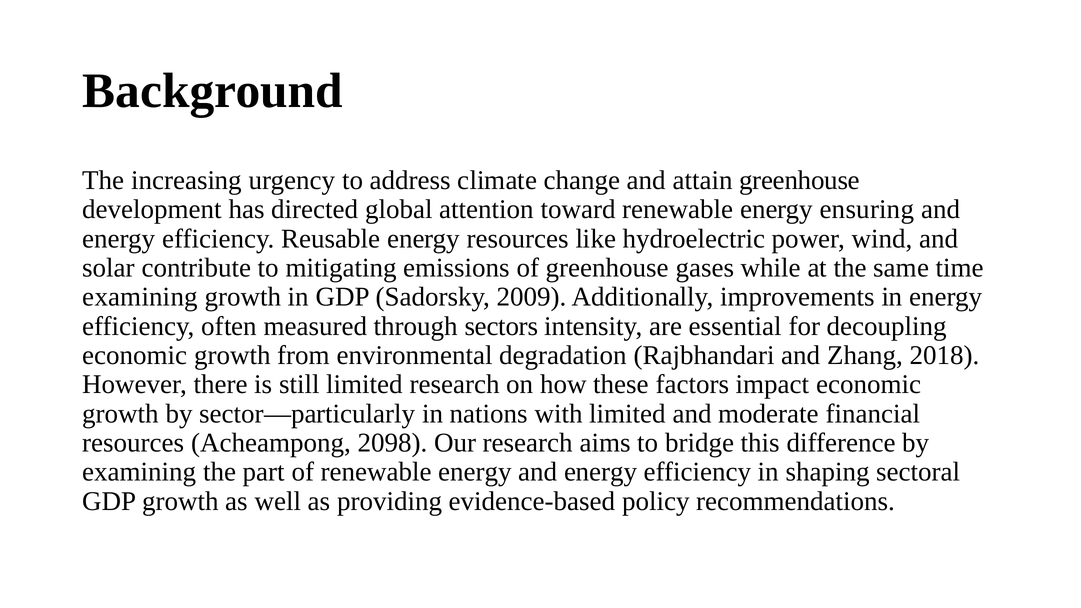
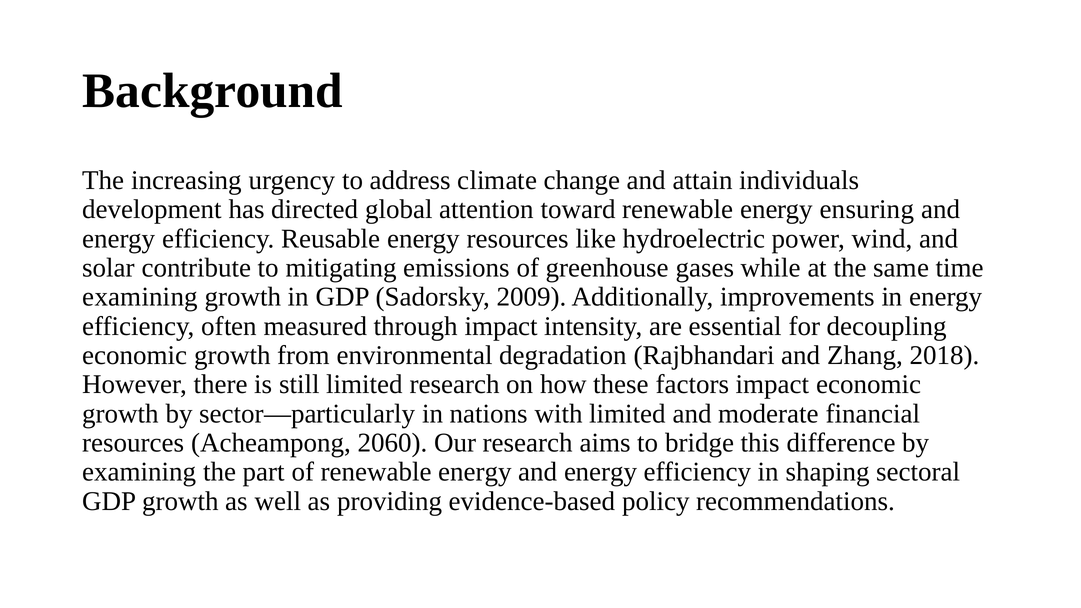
attain greenhouse: greenhouse -> individuals (799, 180)
through sectors: sectors -> impact (501, 326)
2098: 2098 -> 2060 (393, 443)
